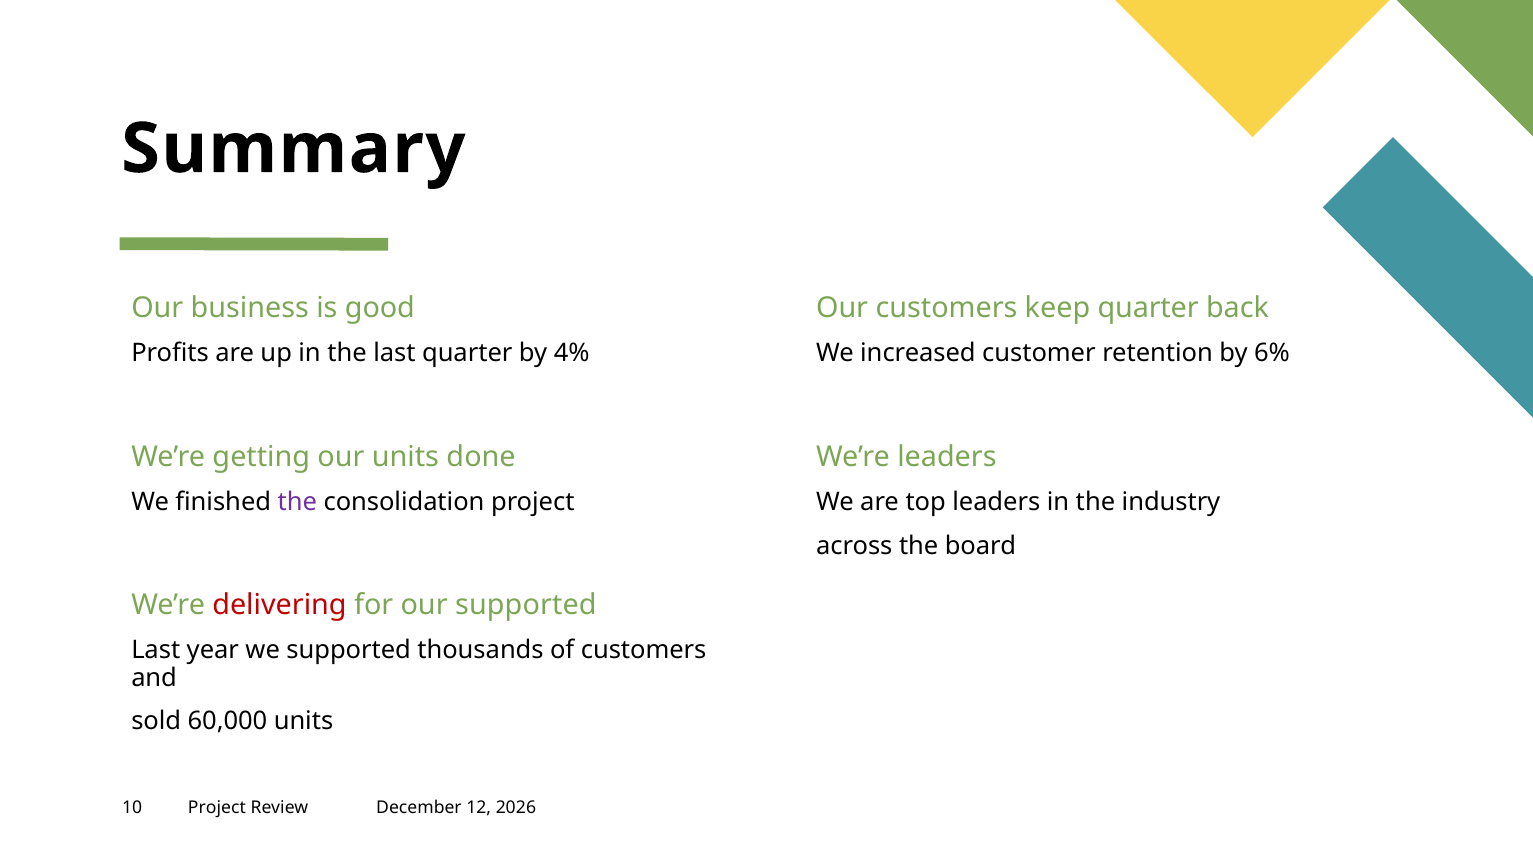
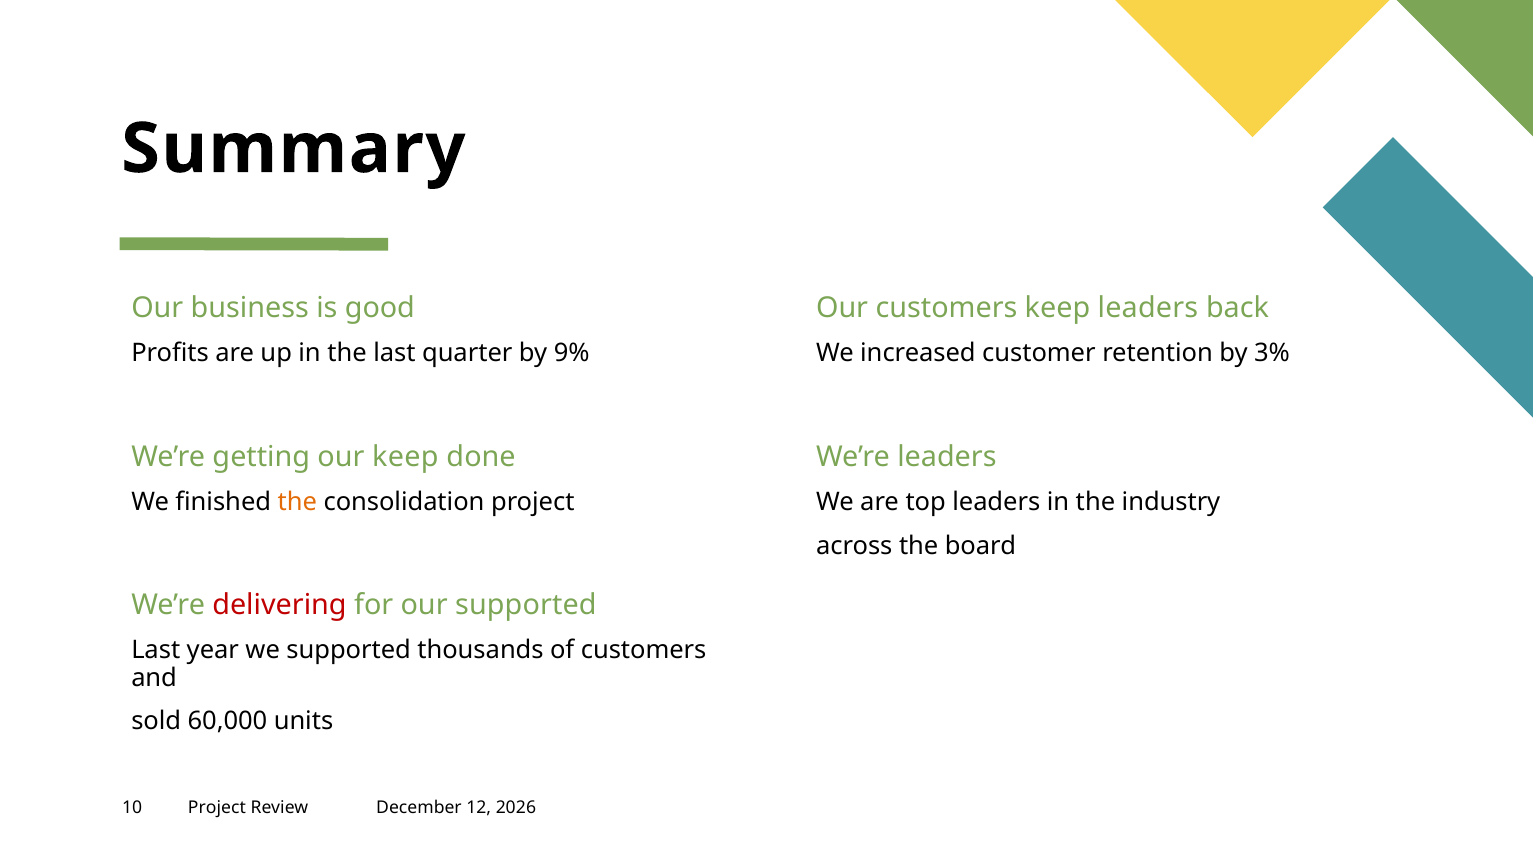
keep quarter: quarter -> leaders (1148, 309)
4%: 4% -> 9% (572, 353)
6%: 6% -> 3% (1272, 353)
our units: units -> keep (405, 458)
the colour: purple -> orange (297, 502)
